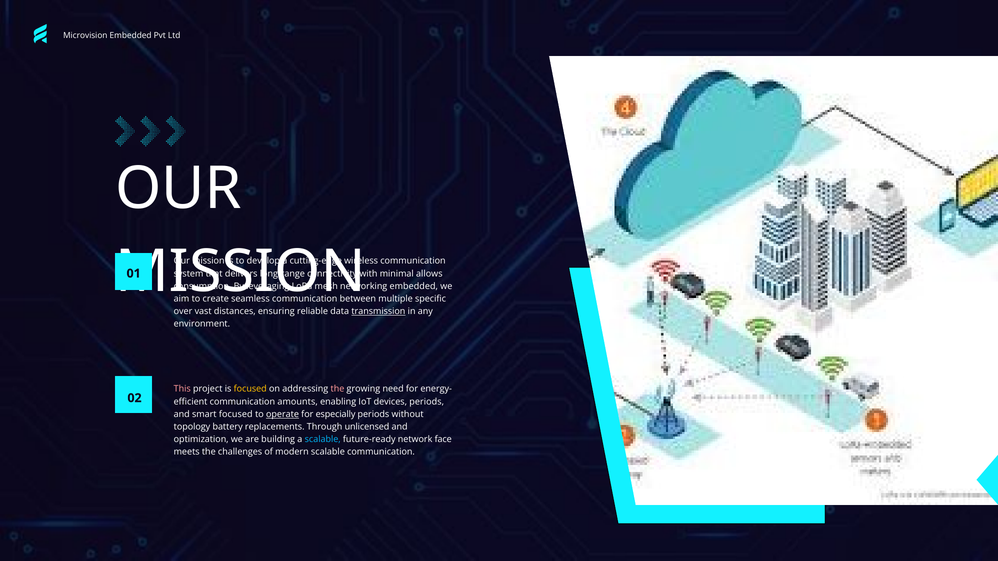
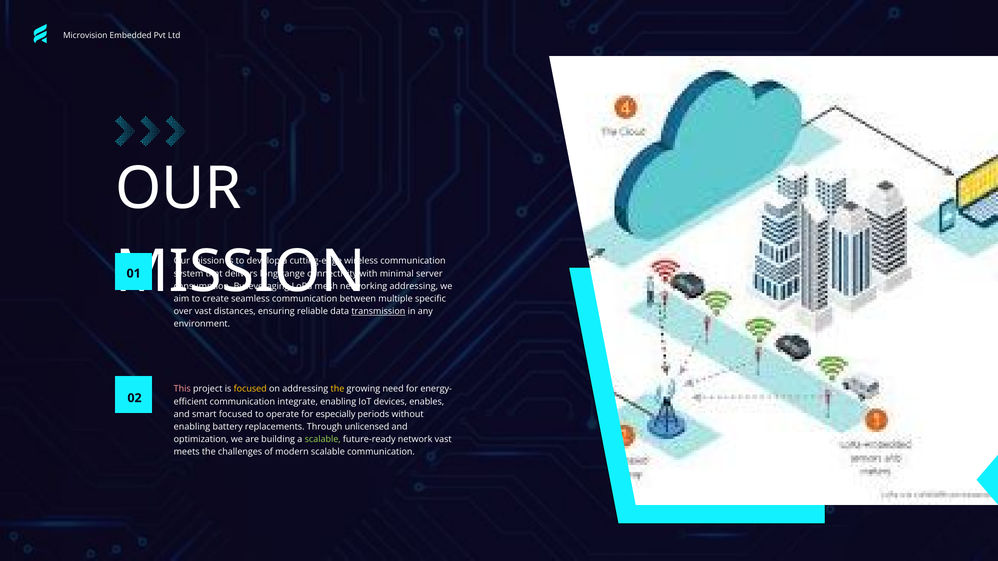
allows: allows -> server (429, 274)
embedded: embedded -> addressing (414, 286)
the colour: pink -> yellow (337, 389)
amounts: amounts -> integrate (298, 402)
devices periods: periods -> enables (427, 402)
operate underline: present -> none (283, 414)
topology: topology -> enabling (192, 427)
scalable colour: light blue -> light green (323, 440)
network face: face -> vast (443, 440)
